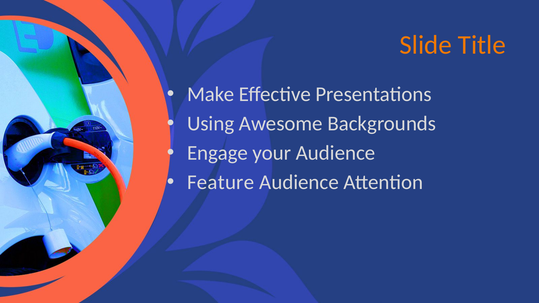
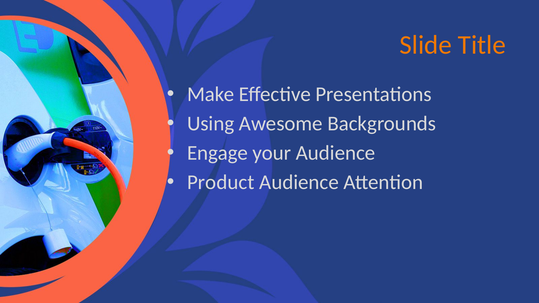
Feature: Feature -> Product (221, 182)
